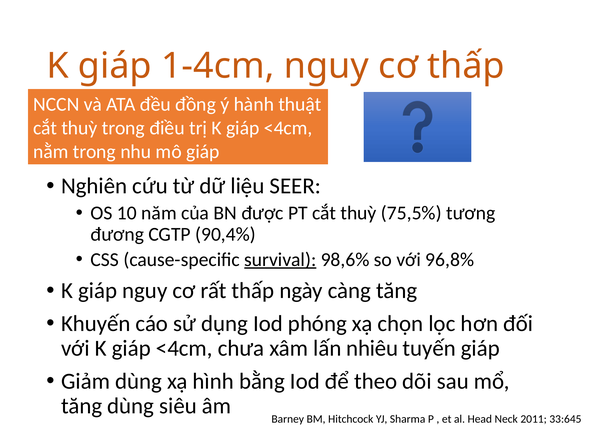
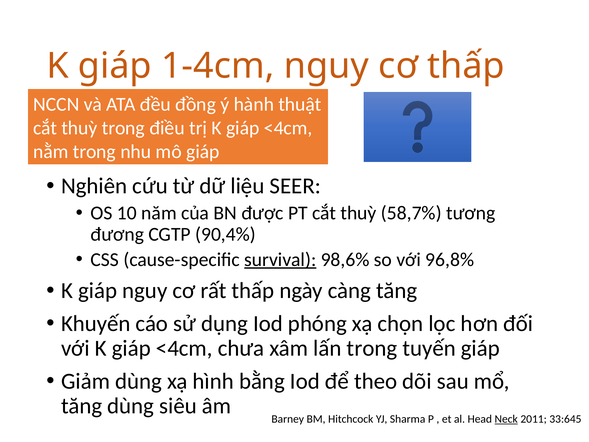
75,5%: 75,5% -> 58,7% (411, 213)
lấn nhiêu: nhiêu -> trong (372, 348)
Neck underline: none -> present (506, 419)
